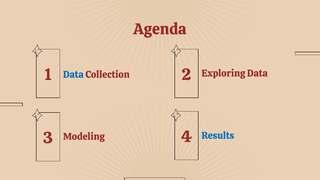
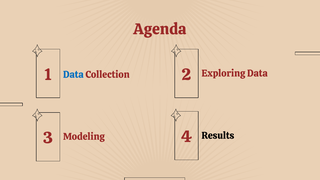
Results colour: blue -> black (218, 136)
